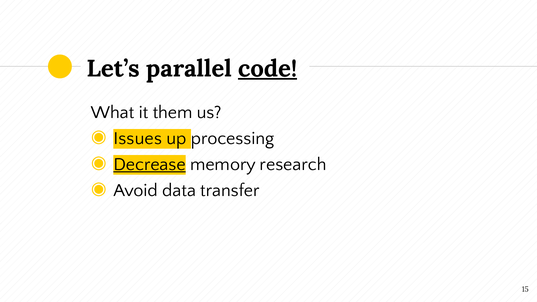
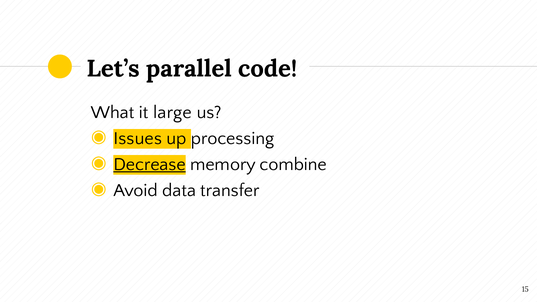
code underline: present -> none (268, 69)
them: them -> large (173, 112)
research: research -> combine (293, 164)
